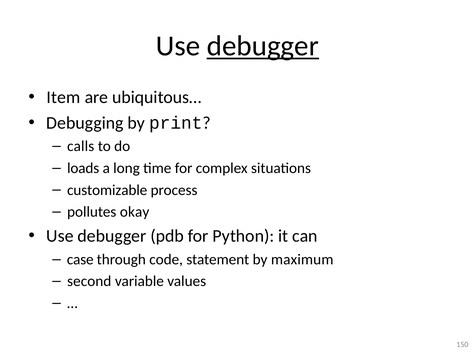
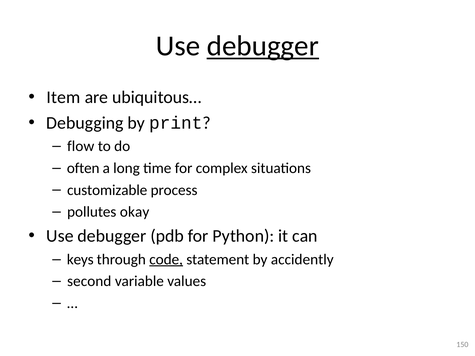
calls: calls -> flow (81, 146)
loads: loads -> often (83, 168)
case: case -> keys (80, 260)
code underline: none -> present (166, 260)
maximum: maximum -> accidently (302, 260)
